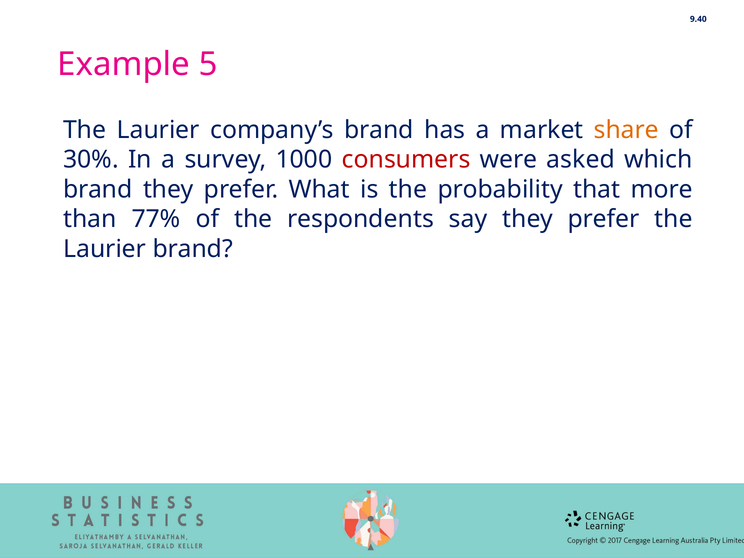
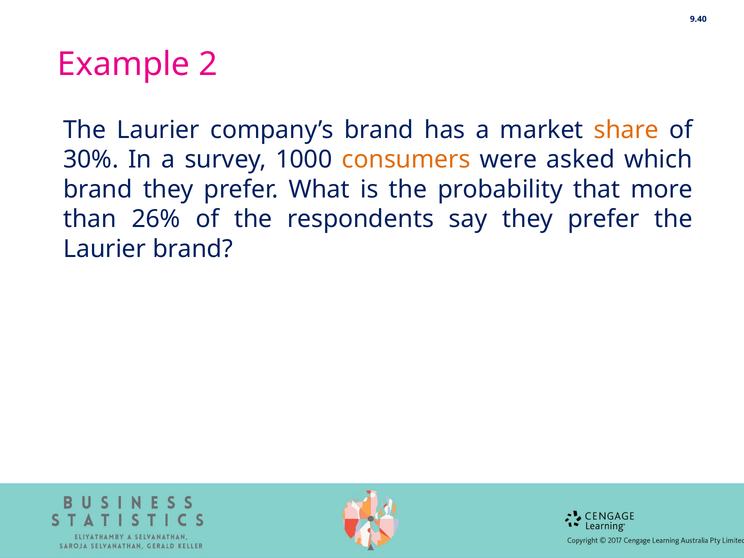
5: 5 -> 2 (208, 65)
consumers colour: red -> orange (406, 160)
77%: 77% -> 26% (156, 219)
